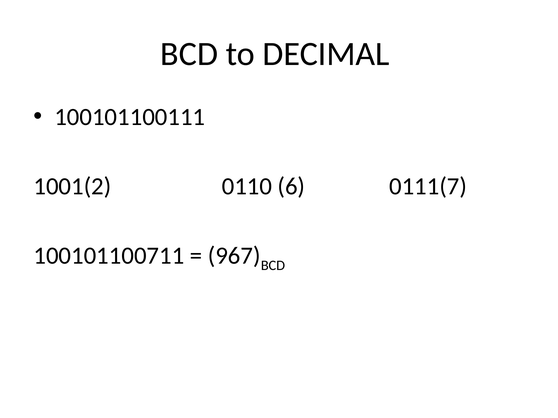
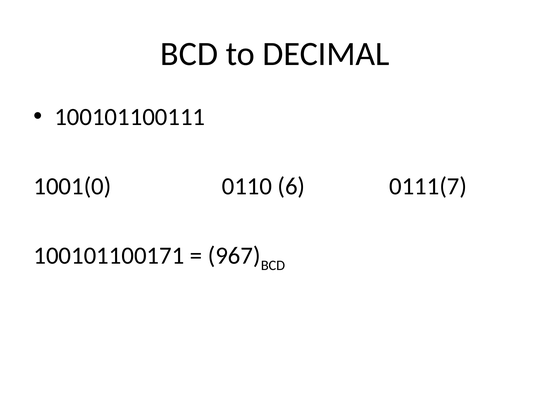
1001(2: 1001(2 -> 1001(0 (72, 187)
100101100711: 100101100711 -> 100101100171 (109, 256)
